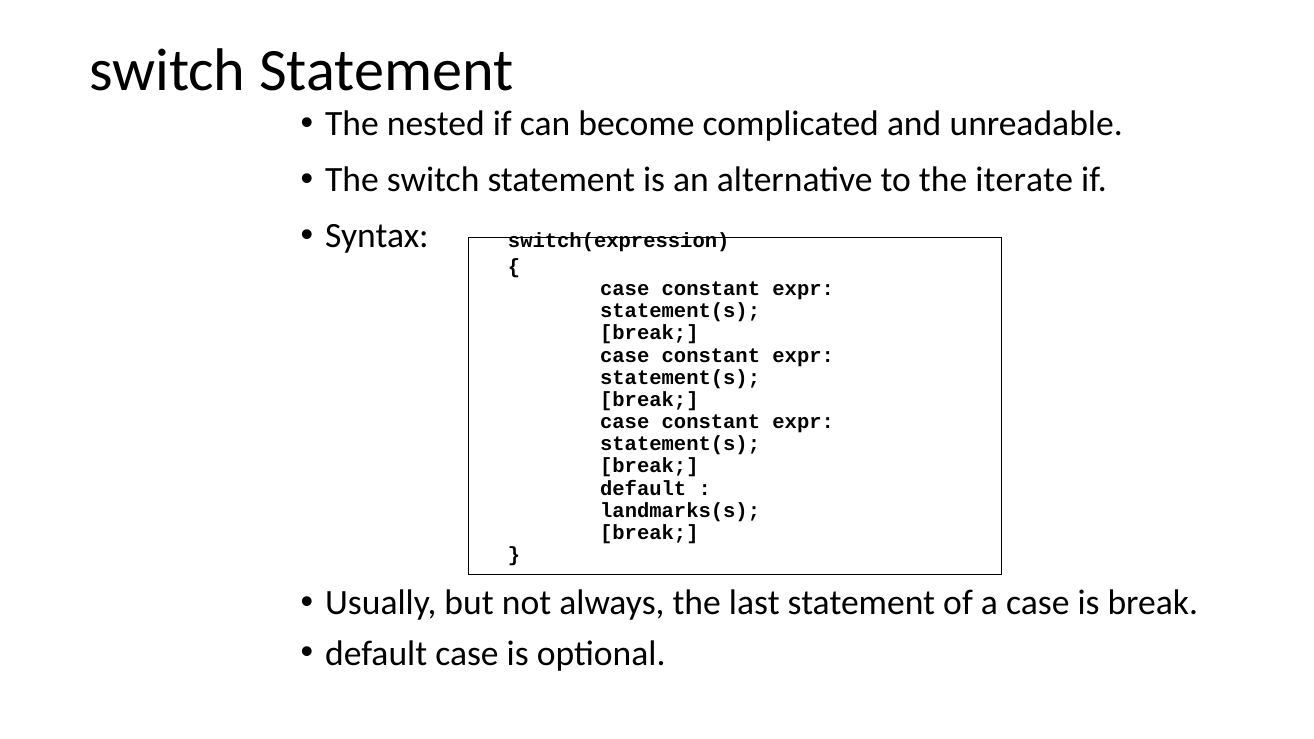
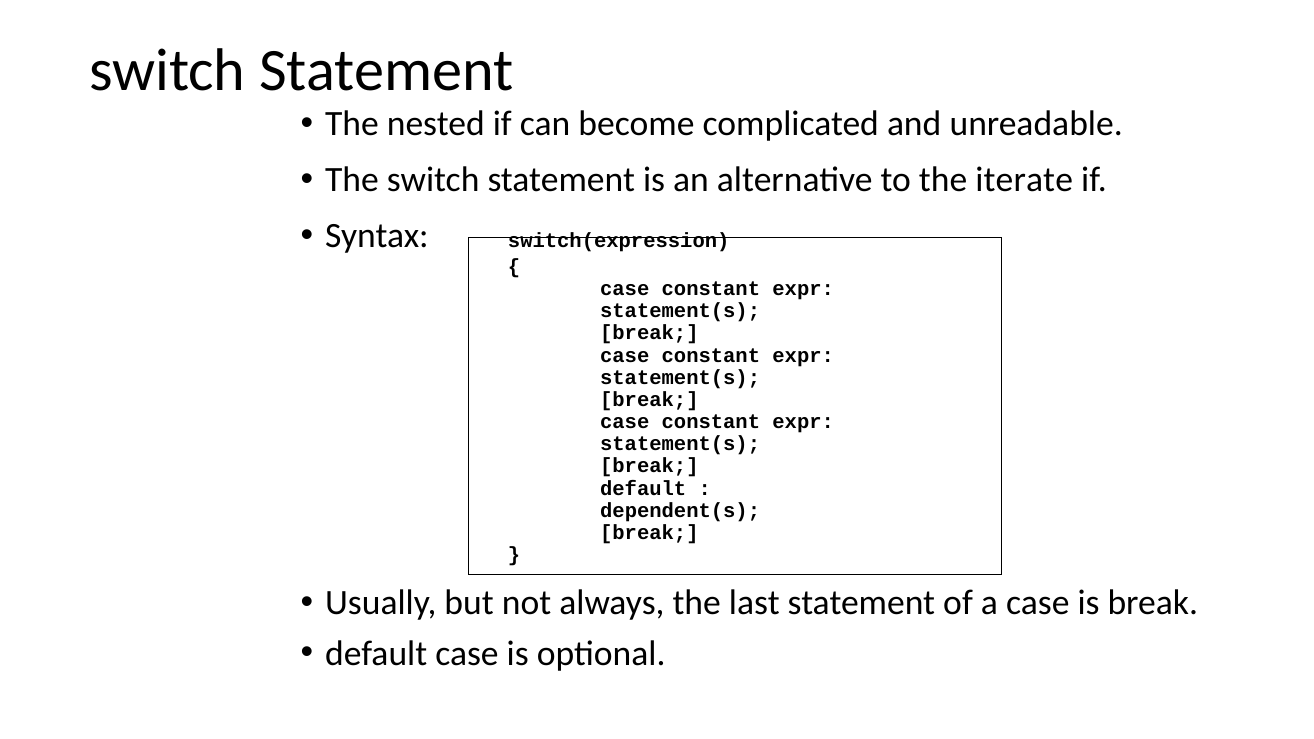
landmarks(s: landmarks(s -> dependent(s (680, 511)
